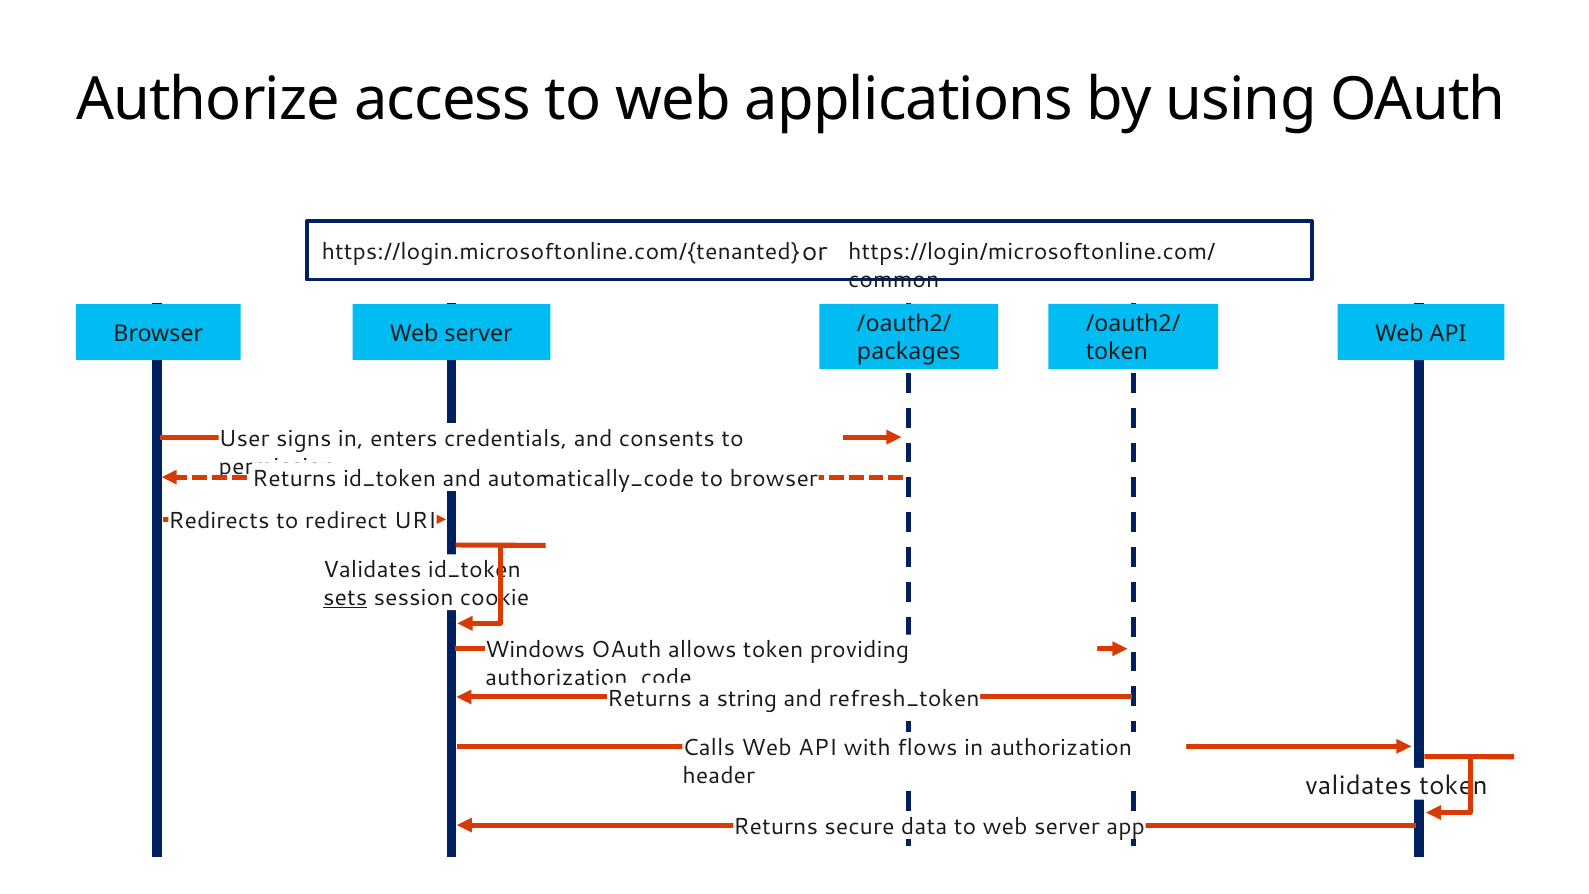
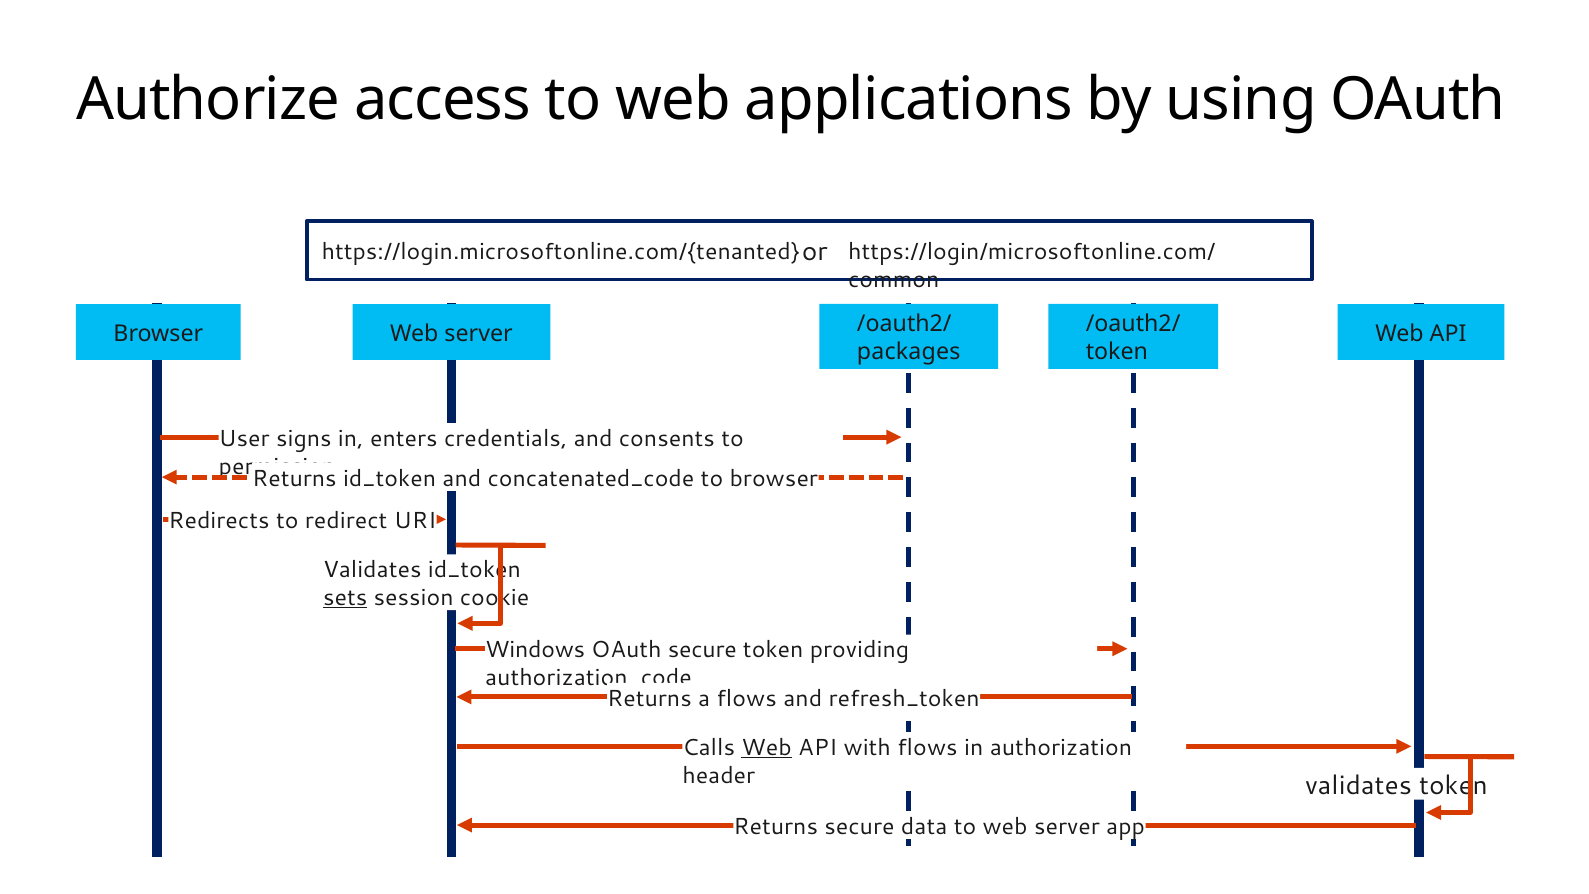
automatically_code: automatically_code -> concatenated_code (591, 479)
OAuth allows: allows -> secure (702, 650)
a string: string -> flows (747, 698)
Web underline: none -> present (767, 748)
